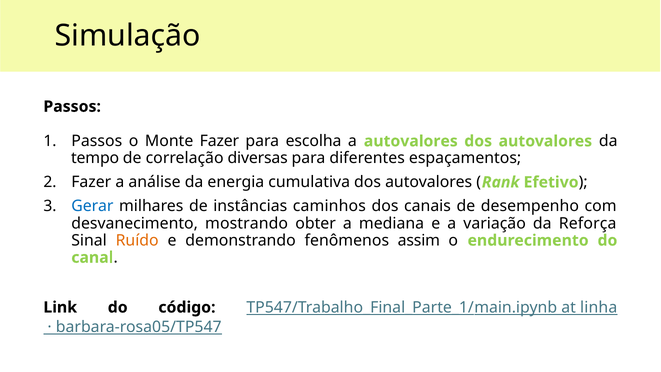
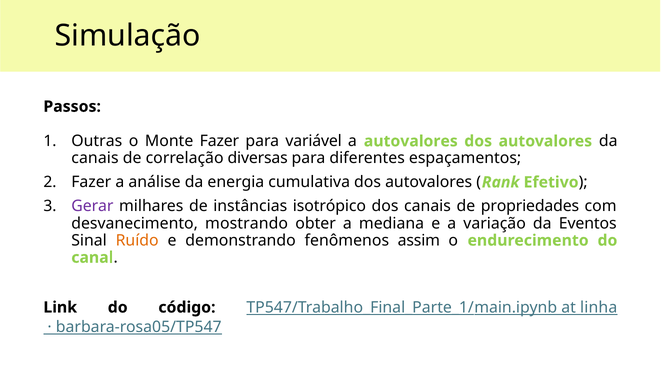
Passos: Passos -> Outras (97, 141)
escolha: escolha -> variável (314, 141)
tempo: tempo -> canais (95, 158)
Gerar colour: blue -> purple (92, 206)
caminhos: caminhos -> isotrópico (329, 206)
desempenho: desempenho -> propriedades (530, 206)
Reforça: Reforça -> Eventos (588, 223)
